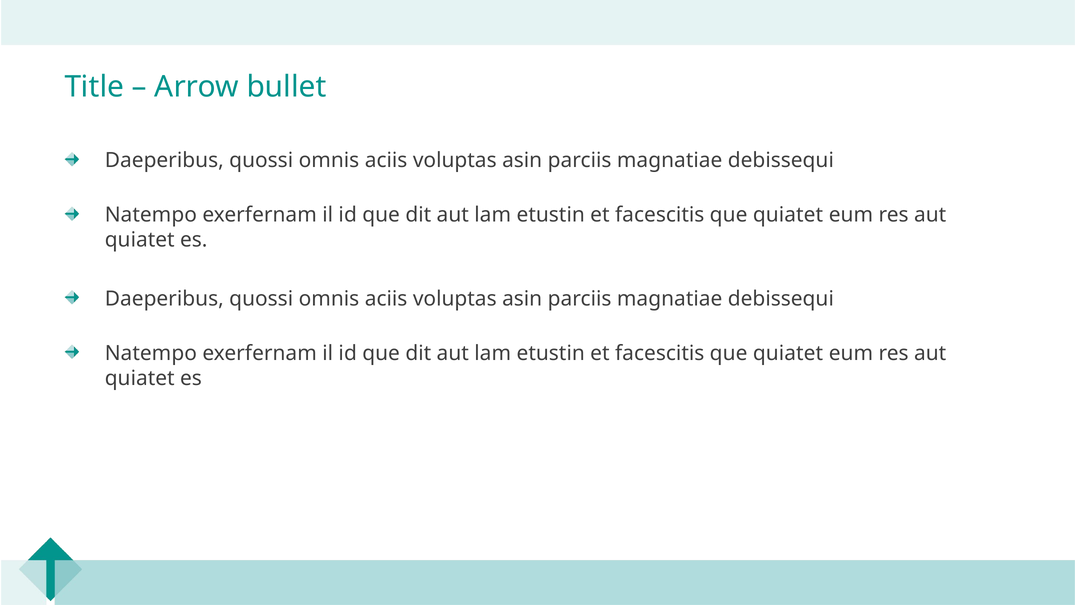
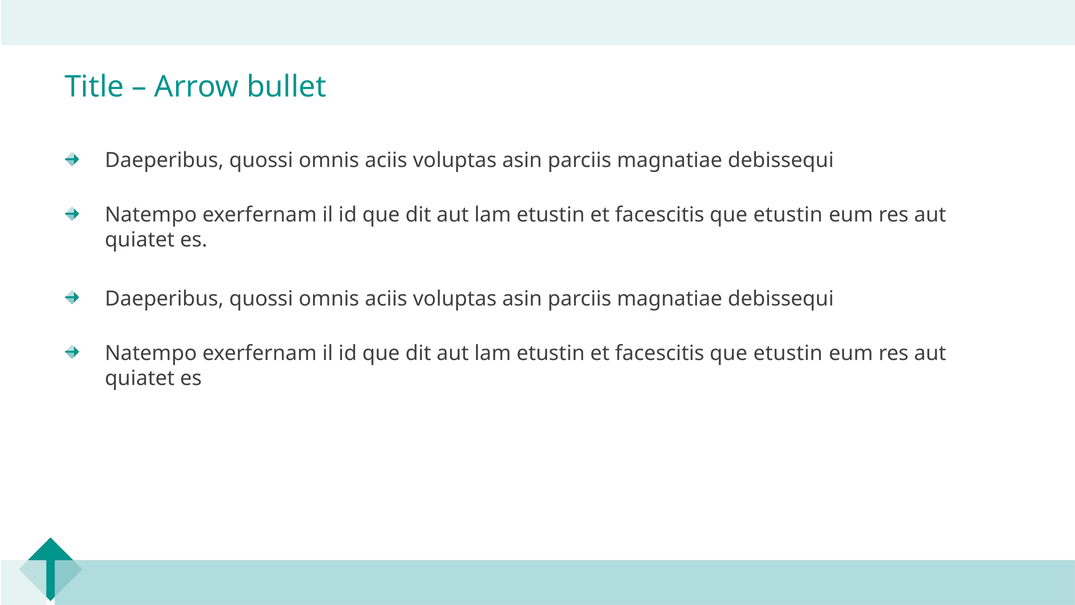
quiatet: quiatet -> etustin (788, 215)
quiatet: quiatet -> etustin (788, 353)
